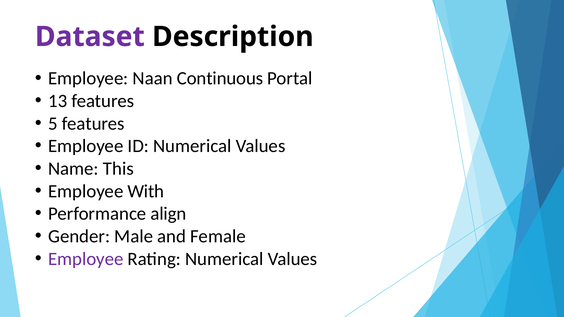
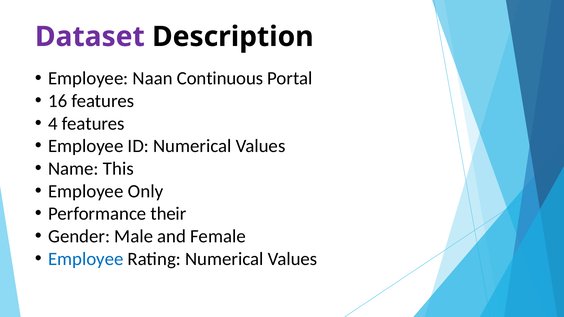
13: 13 -> 16 (58, 101)
5: 5 -> 4 (53, 124)
With: With -> Only (146, 191)
align: align -> their (168, 214)
Employee colour: purple -> blue (86, 259)
